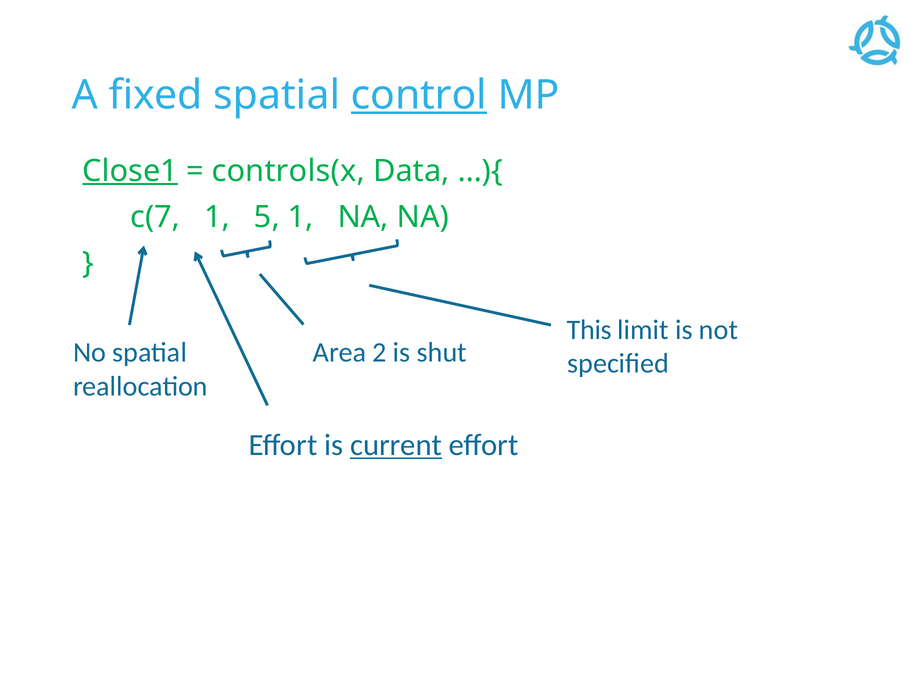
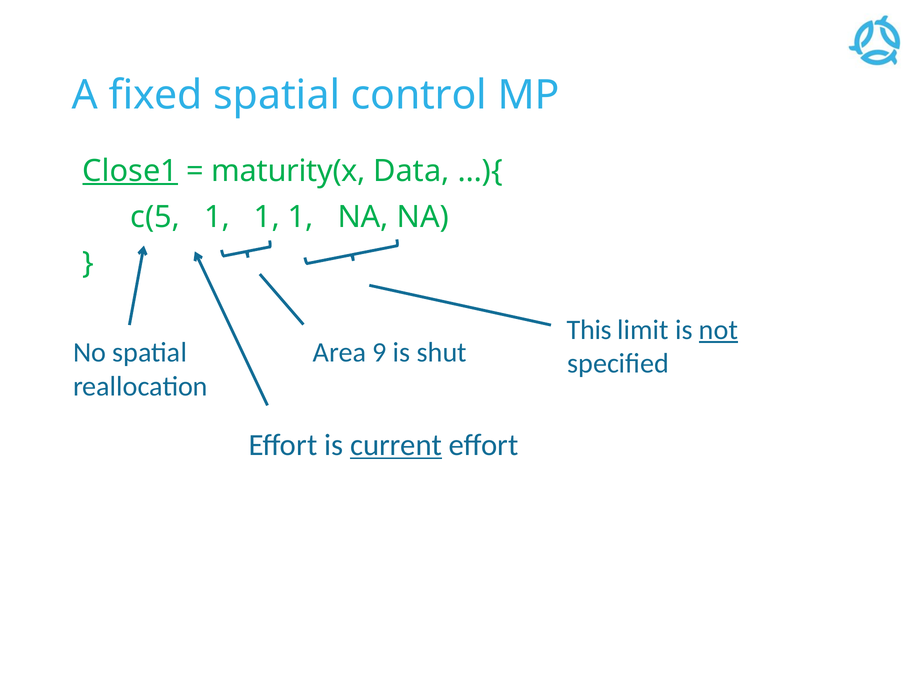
control underline: present -> none (419, 95)
controls(x: controls(x -> maturity(x (289, 171)
c(7: c(7 -> c(5 (155, 217)
5: 5 -> 1 (267, 217)
not underline: none -> present (718, 330)
2: 2 -> 9 (380, 353)
